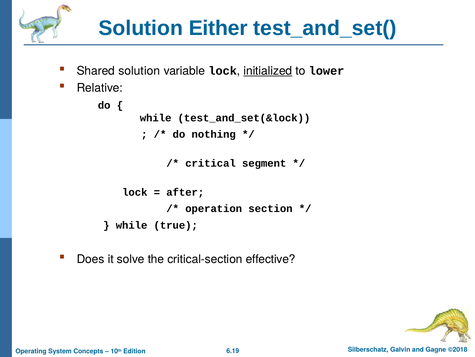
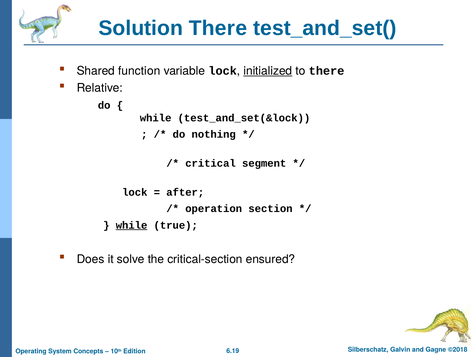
Solution Either: Either -> There (218, 28)
Shared solution: solution -> function (139, 71)
to lower: lower -> there (327, 71)
while underline: none -> present (132, 225)
effective: effective -> ensured (271, 259)
